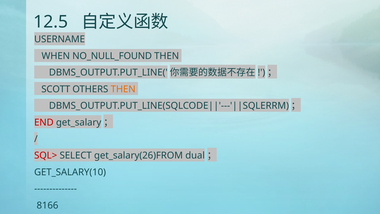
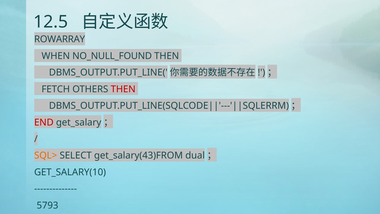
USERNAME: USERNAME -> ROWARRAY (60, 39)
SCOTT: SCOTT -> FETCH (56, 89)
THEN colour: orange -> red (123, 89)
SQL> colour: red -> orange (46, 155)
get_salary(26)FROM: get_salary(26)FROM -> get_salary(43)FROM (138, 155)
8166: 8166 -> 5793 (47, 205)
